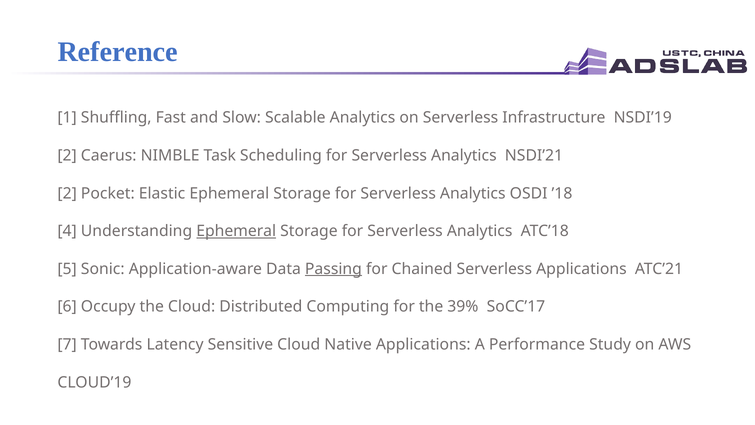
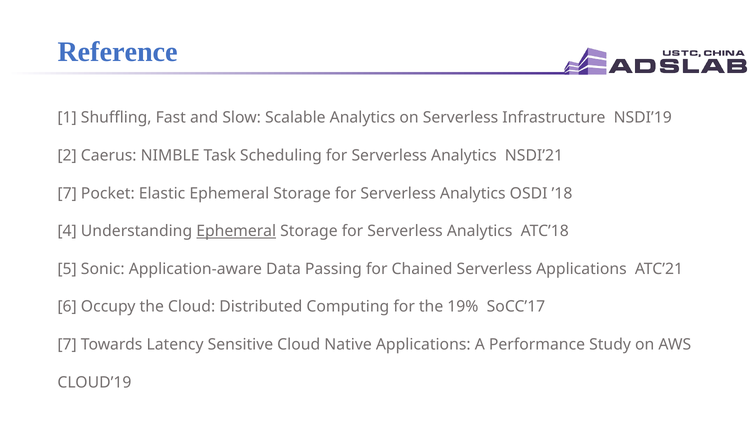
2: 2 -> 7 (67, 193)
Passing underline: present -> none (333, 269)
39%: 39% -> 19% (463, 307)
